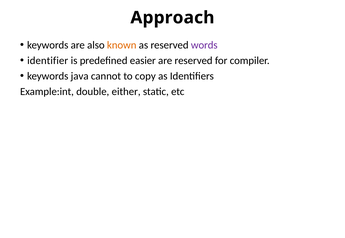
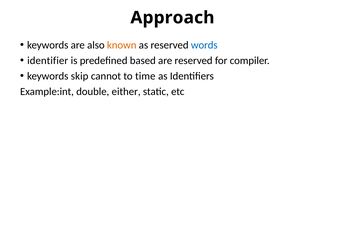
words colour: purple -> blue (204, 45)
easier: easier -> based (143, 61)
java: java -> skip (80, 76)
copy: copy -> time (145, 76)
